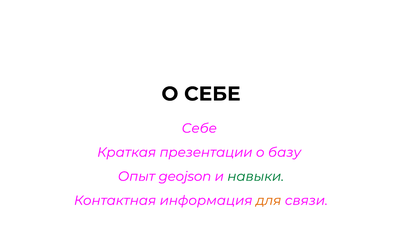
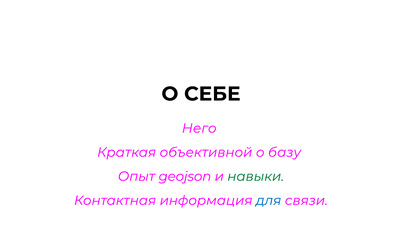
Себе: Себе -> Него (199, 128)
презентации: презентации -> объективной (206, 152)
для colour: orange -> blue (269, 201)
